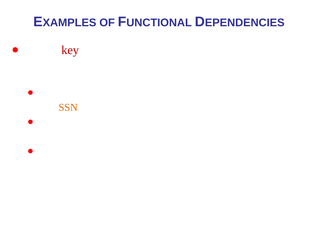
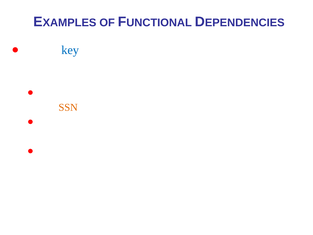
key colour: red -> blue (70, 50)
